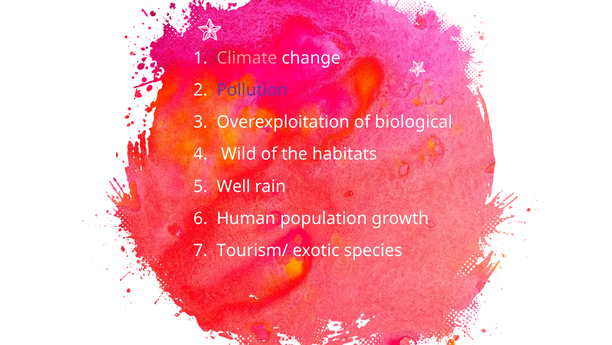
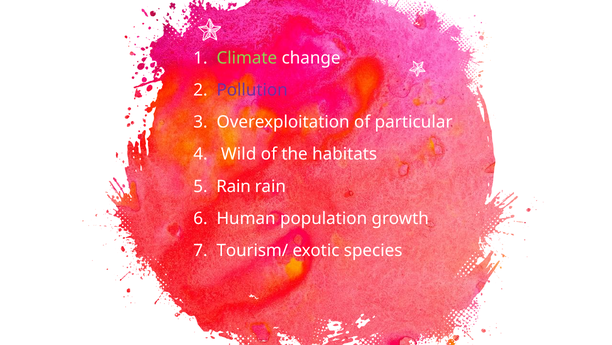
Climate colour: pink -> light green (247, 58)
biological: biological -> particular (414, 122)
5 Well: Well -> Rain (234, 186)
